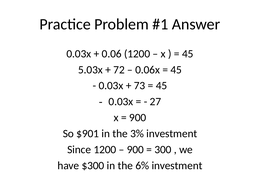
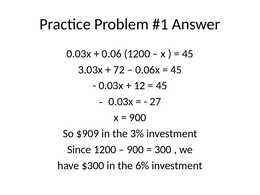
5.03x: 5.03x -> 3.03x (90, 70)
73: 73 -> 12 (140, 86)
$901: $901 -> $909 (88, 134)
